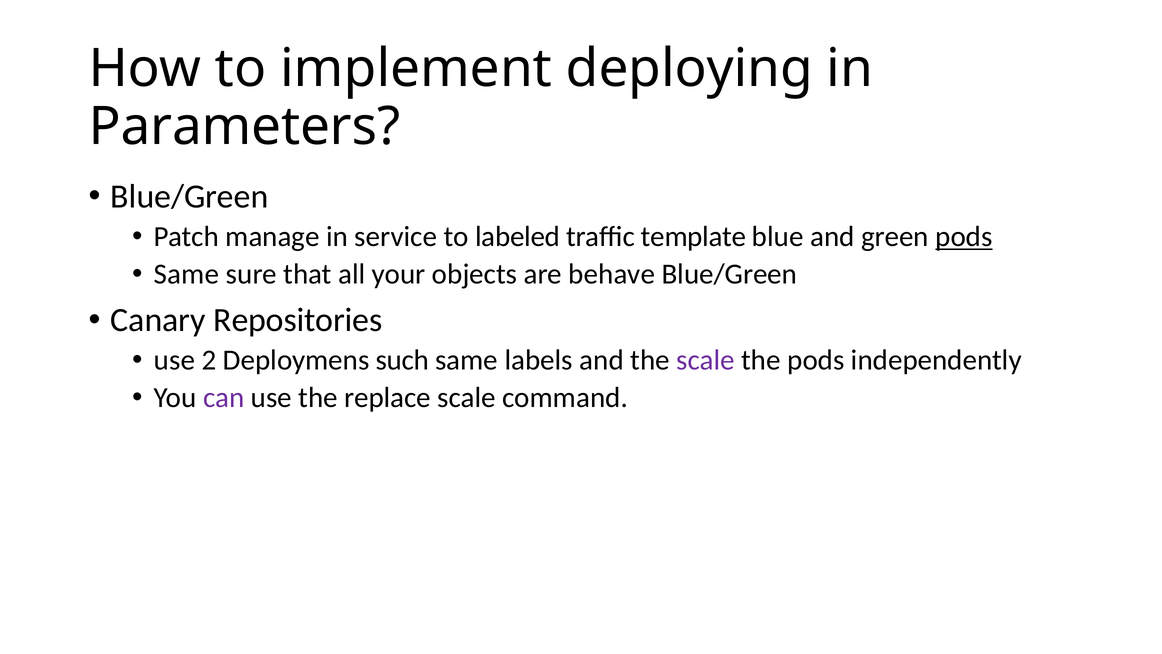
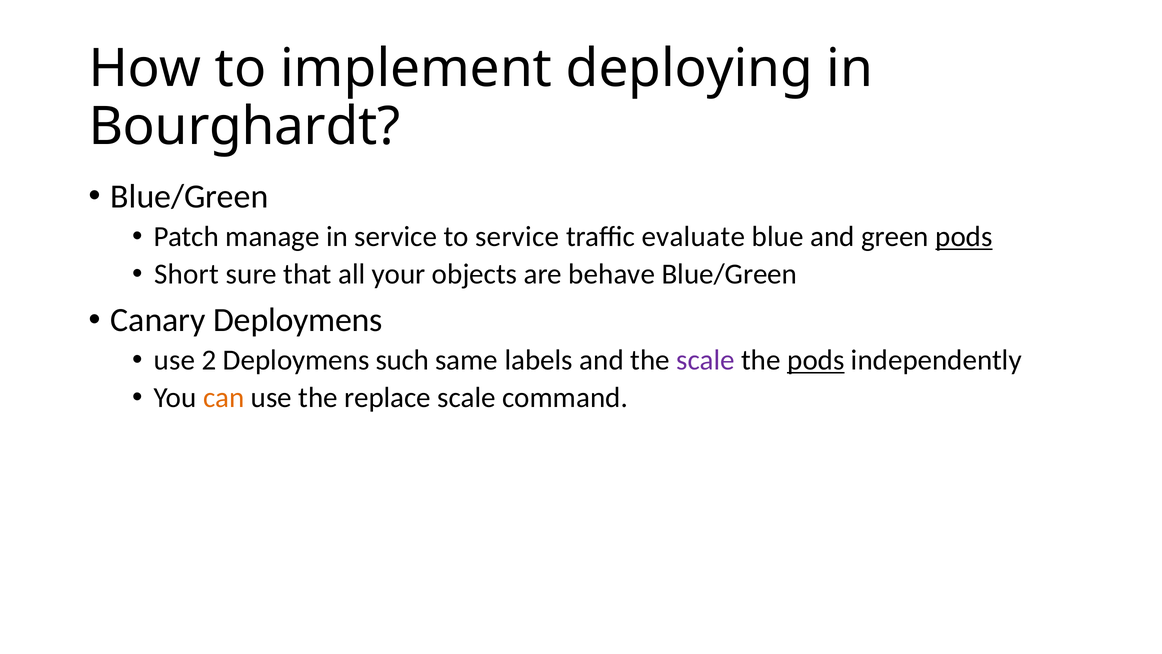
Parameters: Parameters -> Bourghardt (244, 126)
to labeled: labeled -> service (517, 237)
template: template -> evaluate (693, 237)
Same: Same -> Short (187, 274)
Canary Repositories: Repositories -> Deploymens (298, 320)
pods underline: none -> present (816, 360)
can colour: purple -> orange (224, 397)
